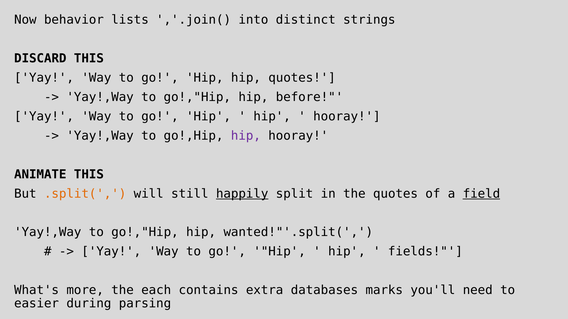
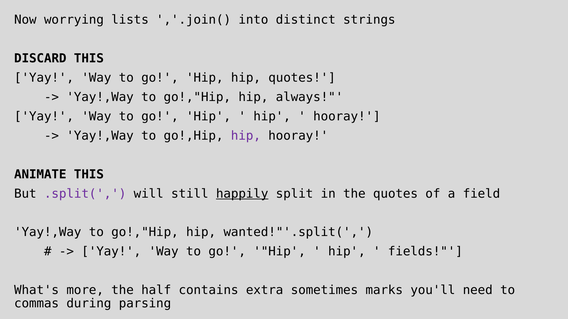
behavior: behavior -> worrying (74, 20)
before: before -> always (309, 97)
.split( colour: orange -> purple (85, 194)
field underline: present -> none (481, 194)
each: each -> half (156, 291)
databases: databases -> sometimes (324, 291)
easier: easier -> commas (37, 304)
